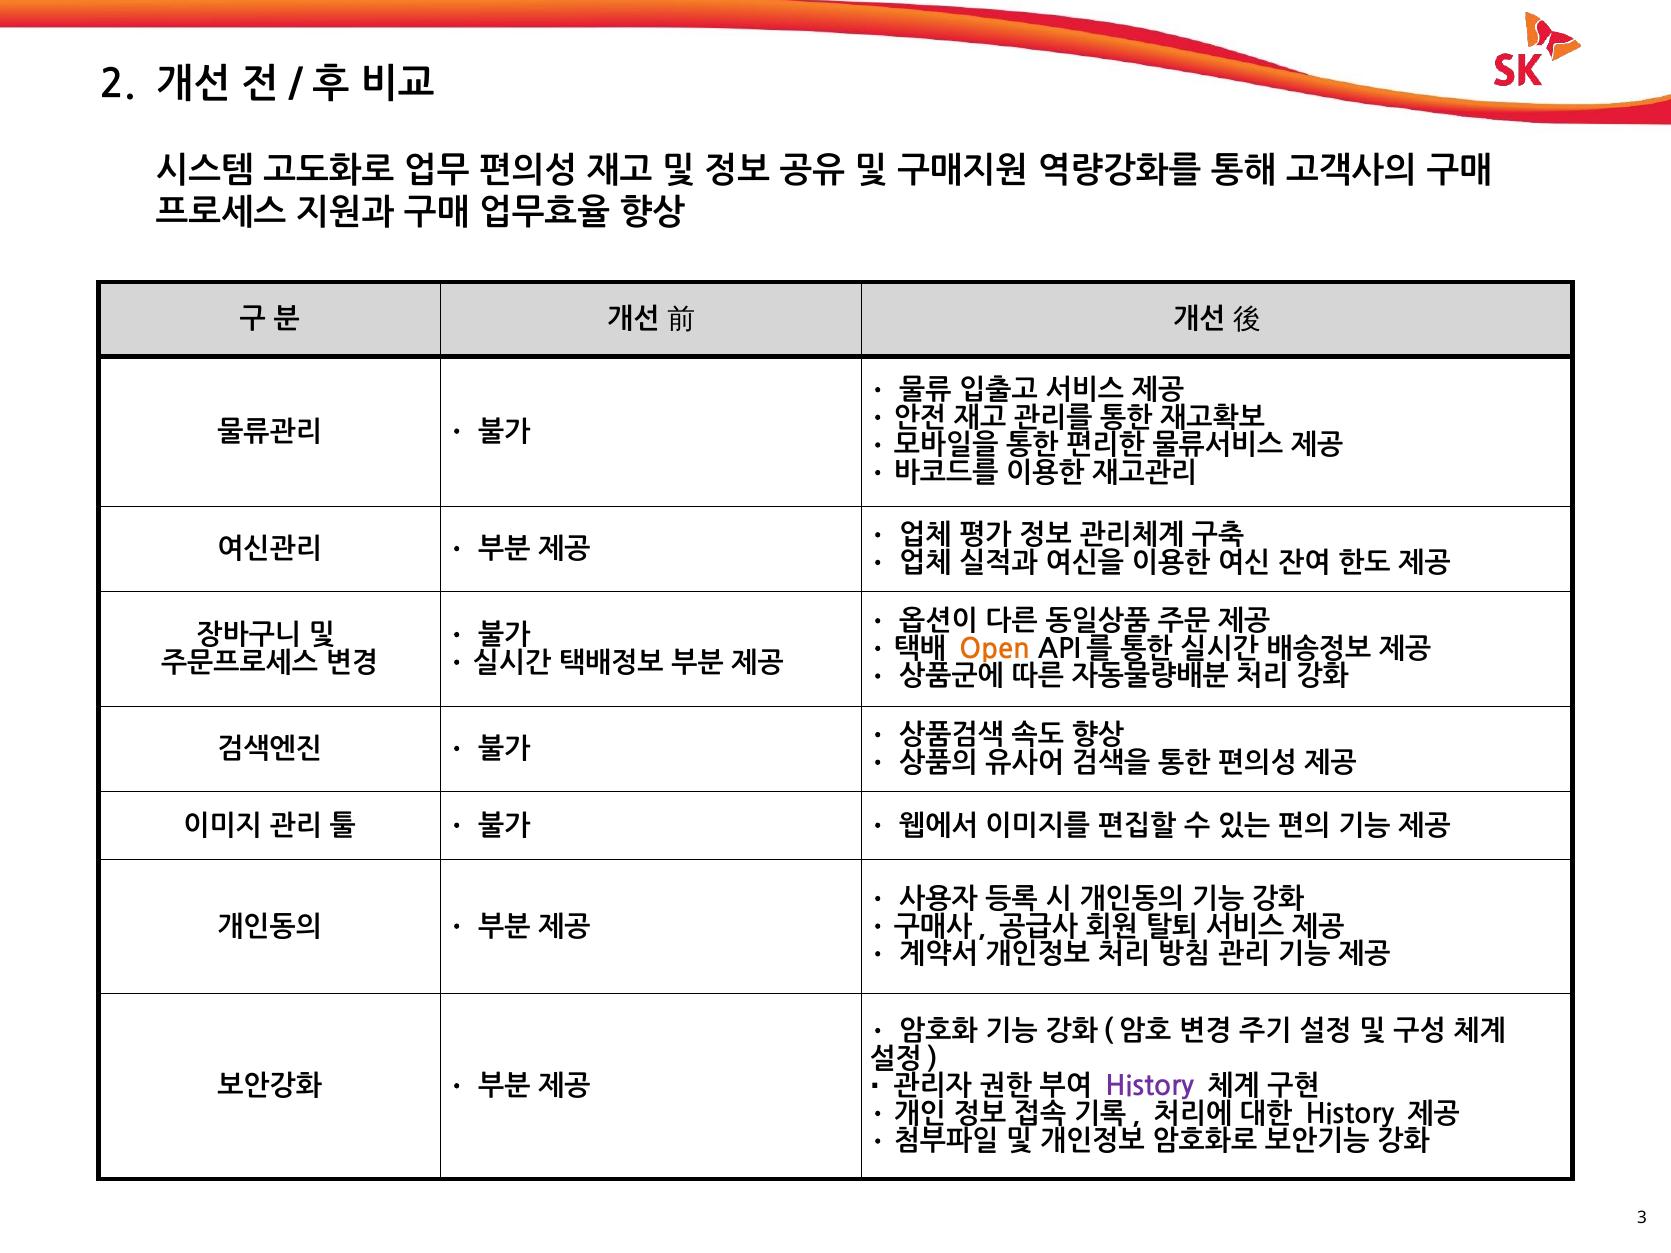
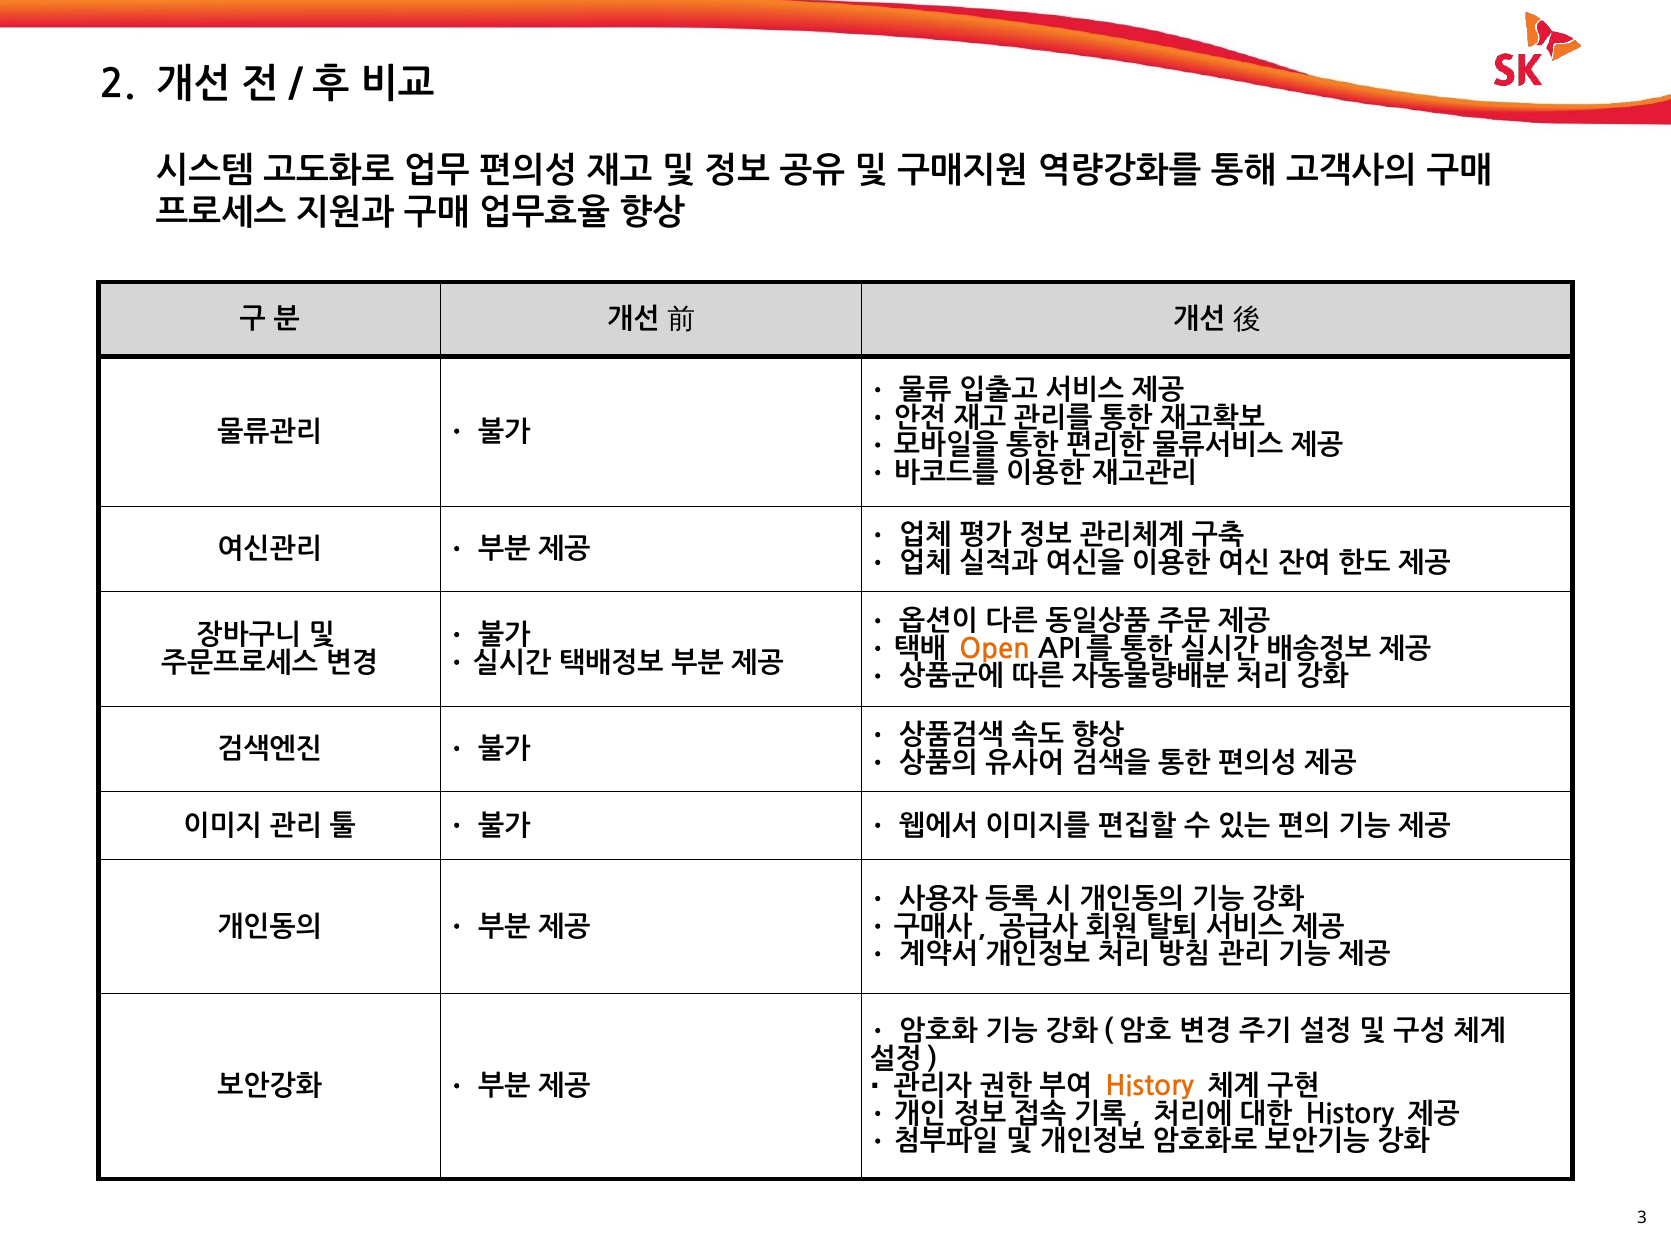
History colour: purple -> orange (1150, 1087)
